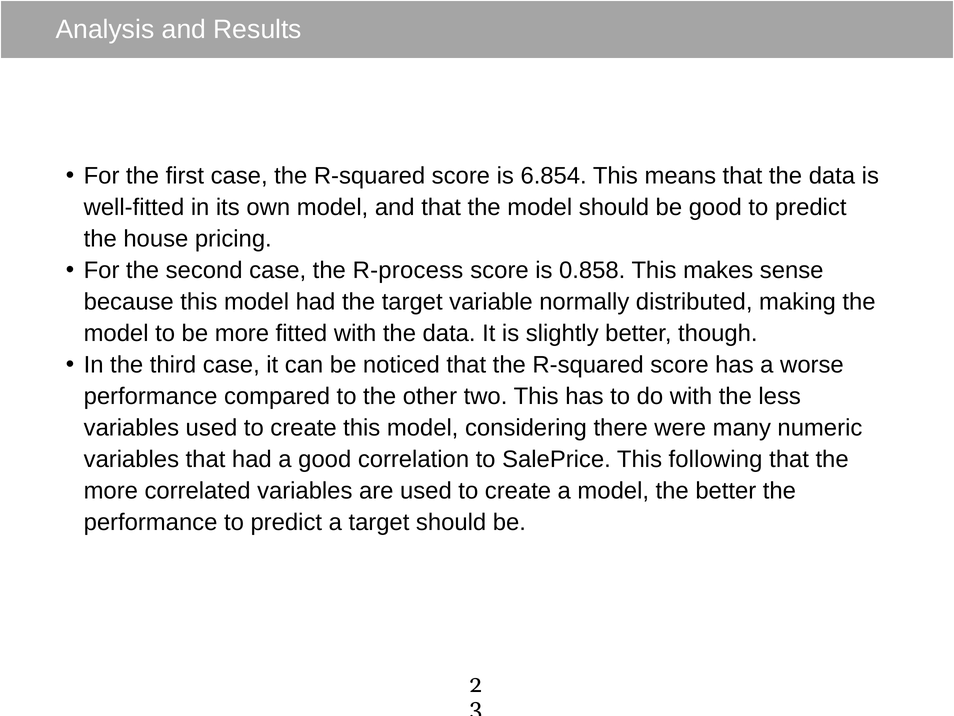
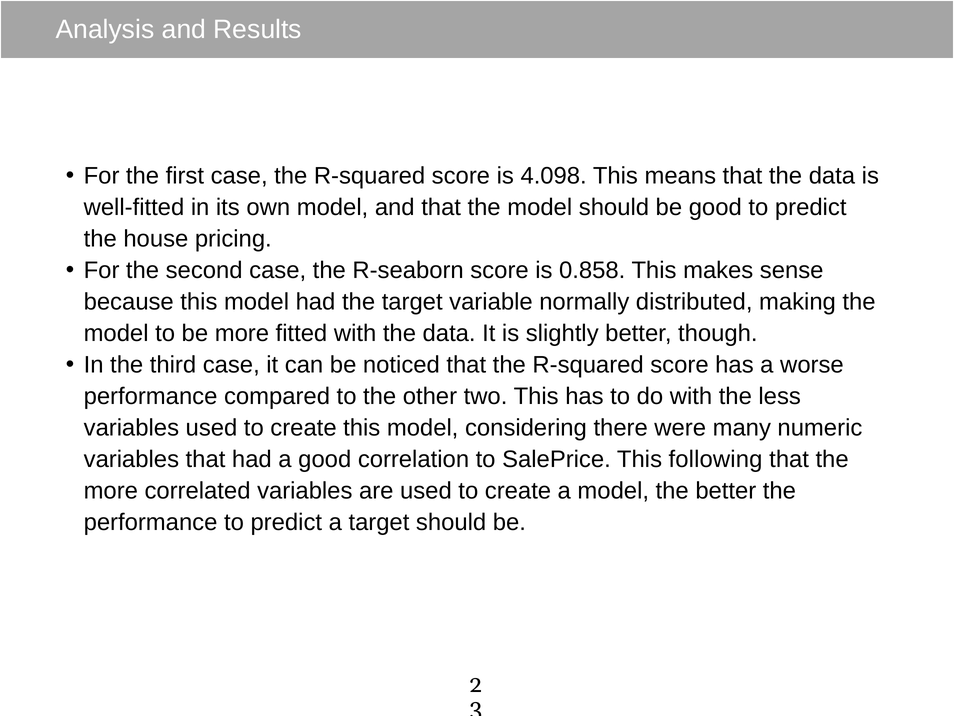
6.854: 6.854 -> 4.098 (554, 176)
R-process: R-process -> R-seaborn (408, 270)
